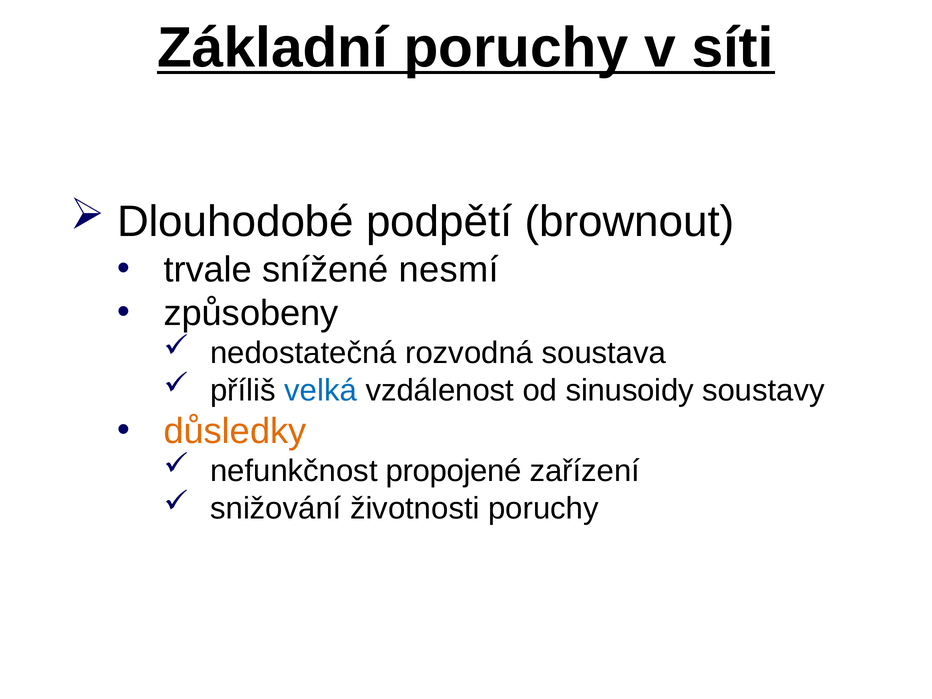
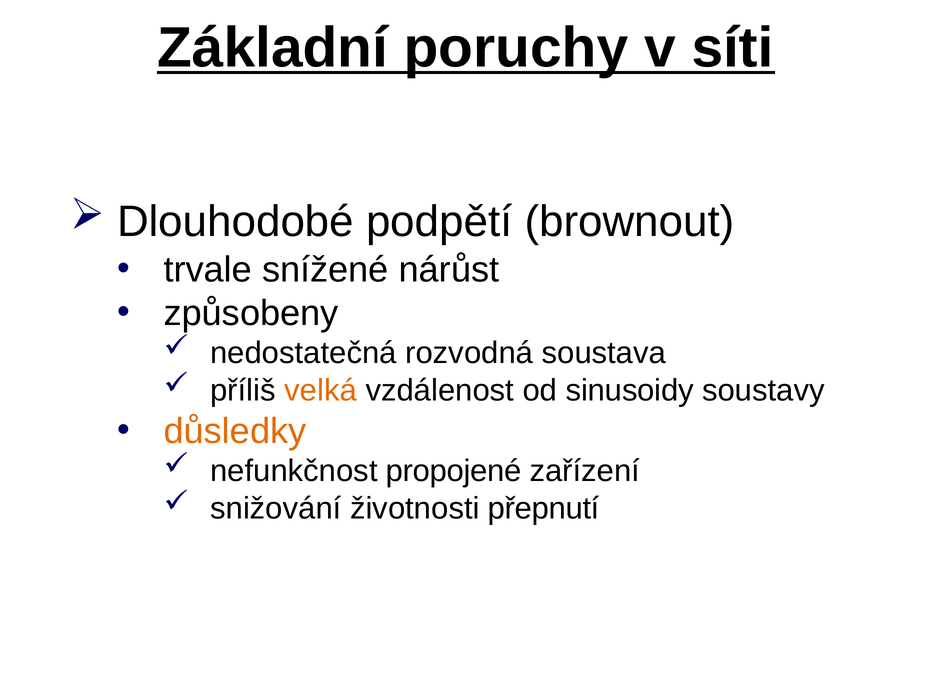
nesmí: nesmí -> nárůst (449, 270)
velká colour: blue -> orange (321, 390)
životnosti poruchy: poruchy -> přepnutí (544, 509)
